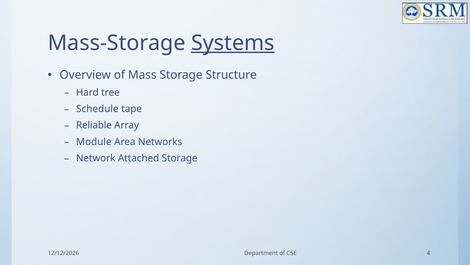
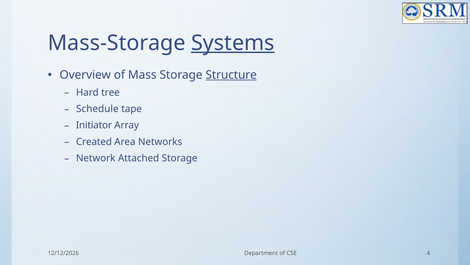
Structure underline: none -> present (231, 75)
Reliable: Reliable -> Initiator (94, 125)
Module: Module -> Created (94, 142)
